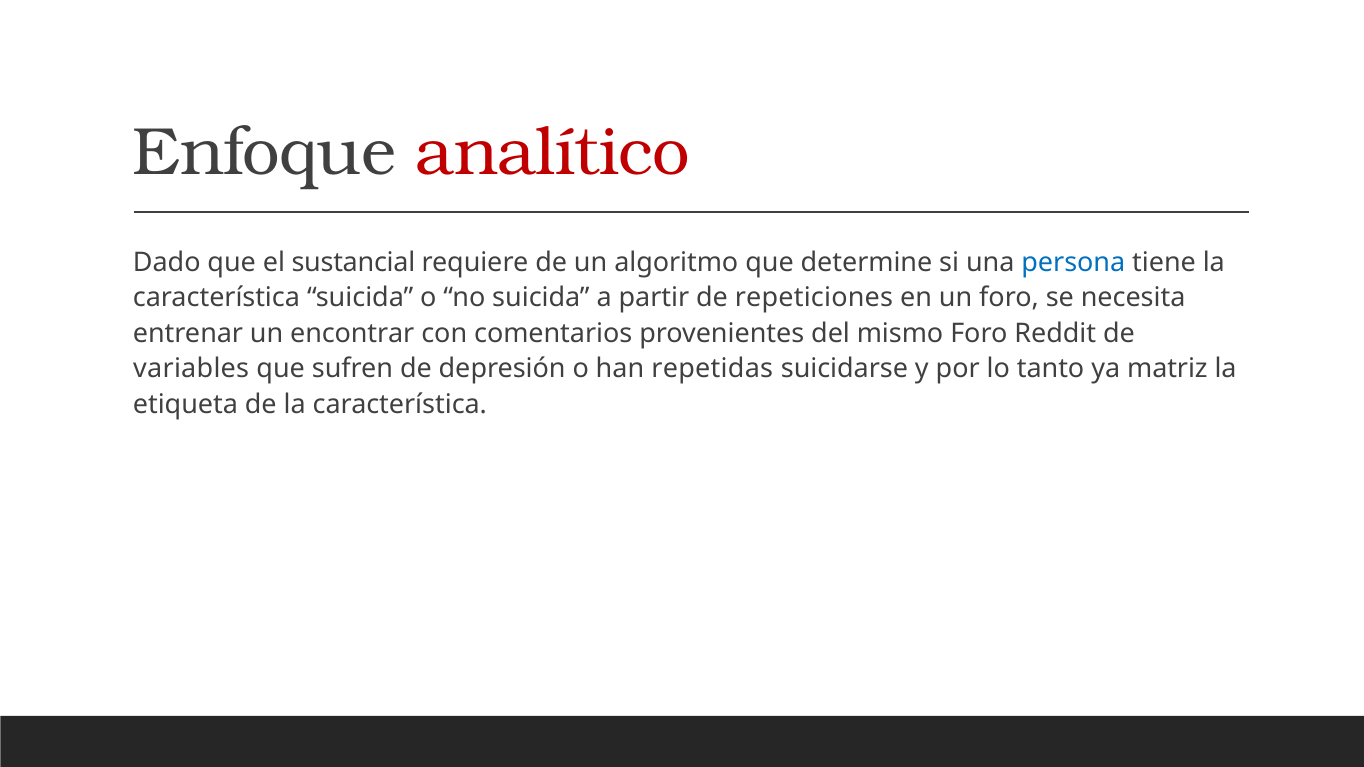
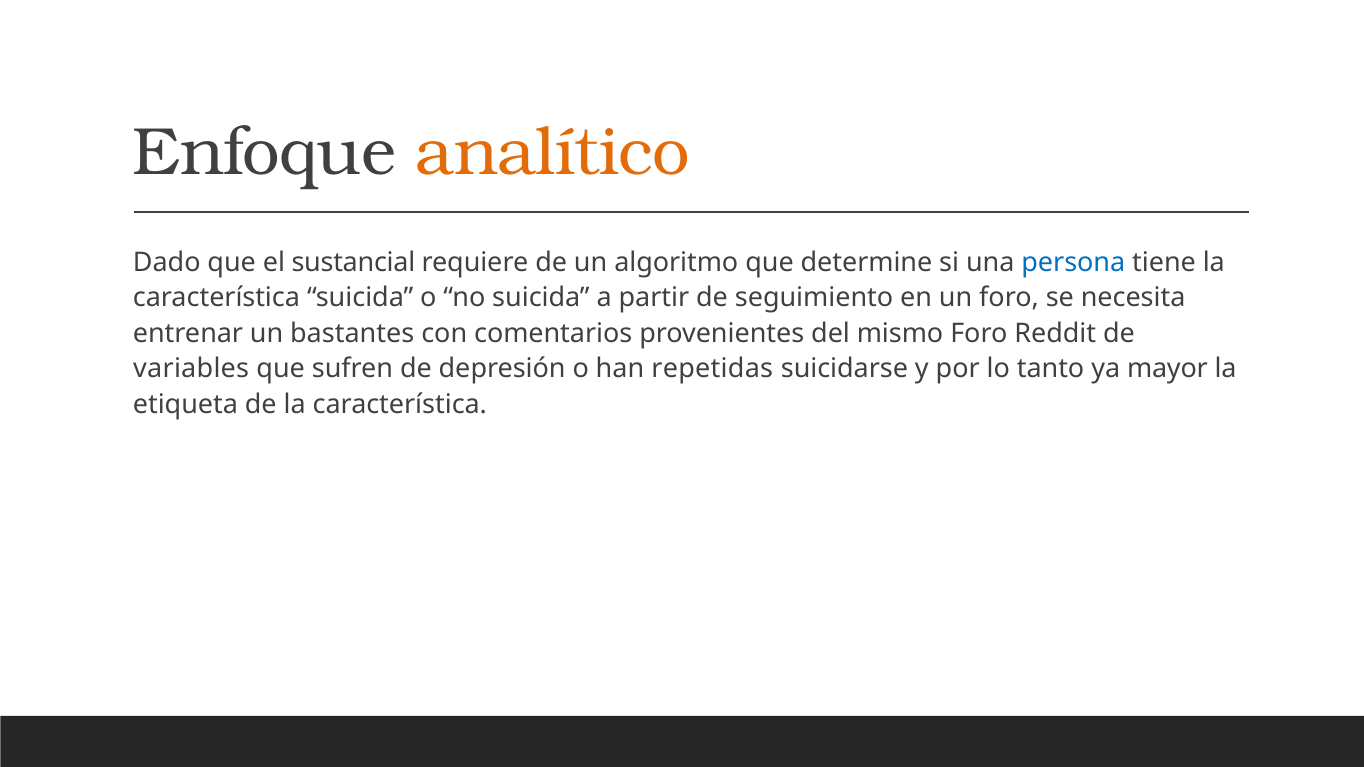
analítico colour: red -> orange (553, 153)
repeticiones: repeticiones -> seguimiento (814, 298)
encontrar: encontrar -> bastantes (352, 333)
matriz: matriz -> mayor (1167, 369)
